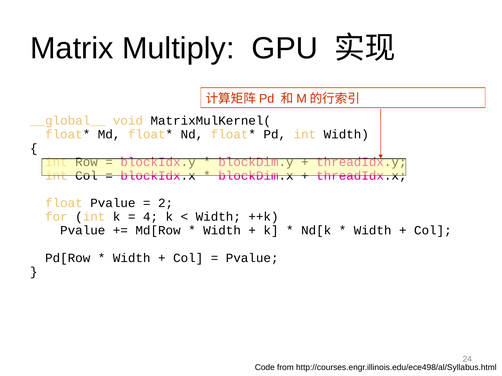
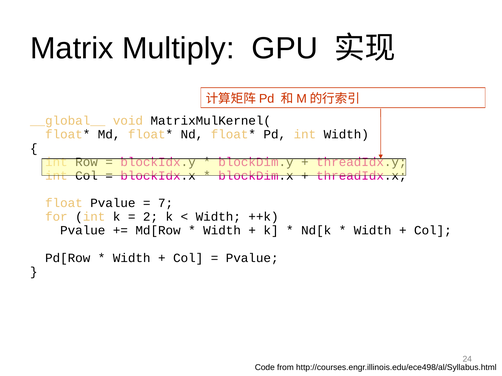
2: 2 -> 7 (166, 203)
4: 4 -> 2 (151, 217)
